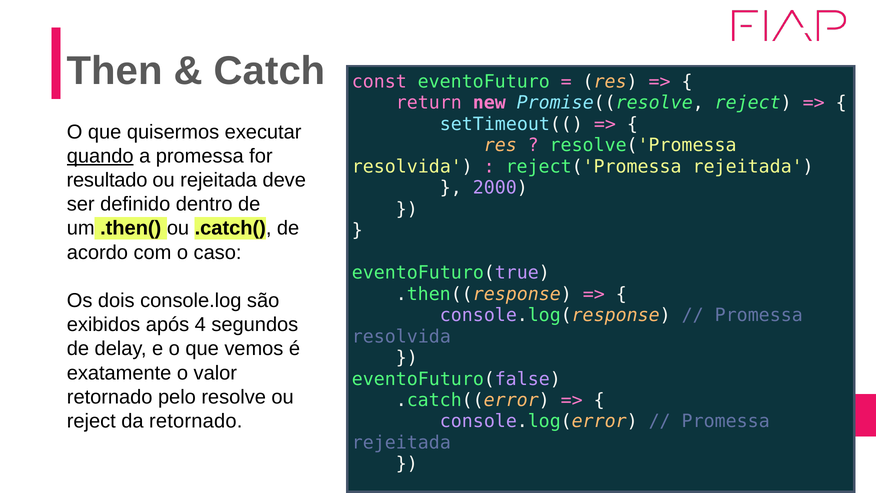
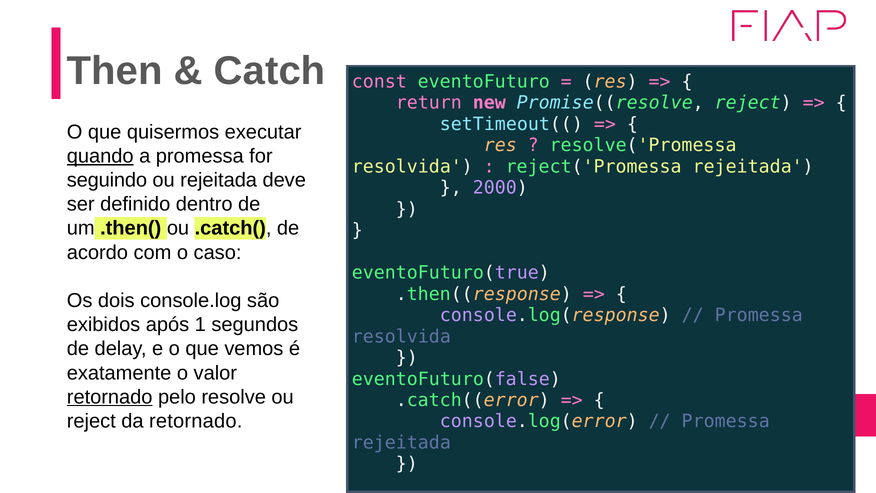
resultado: resultado -> seguindo (107, 180)
4: 4 -> 1 (200, 325)
retornado underline: none -> present (110, 397)
